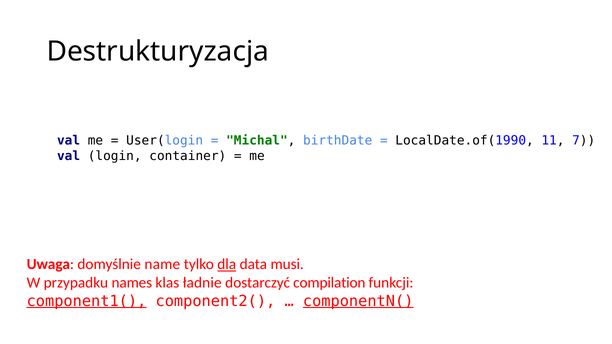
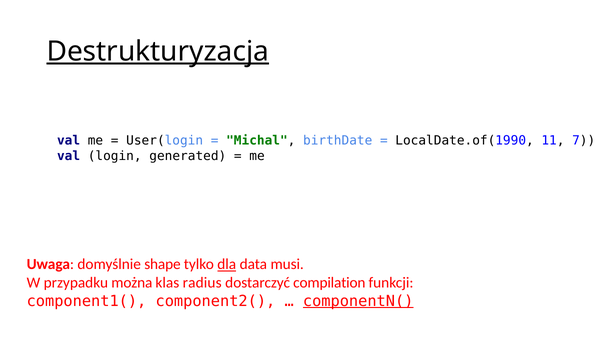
Destrukturyzacja underline: none -> present (158, 51)
container: container -> generated (188, 156)
name: name -> shape (162, 264)
names: names -> można (132, 283)
ładnie: ładnie -> radius (202, 283)
component1( underline: present -> none (86, 301)
